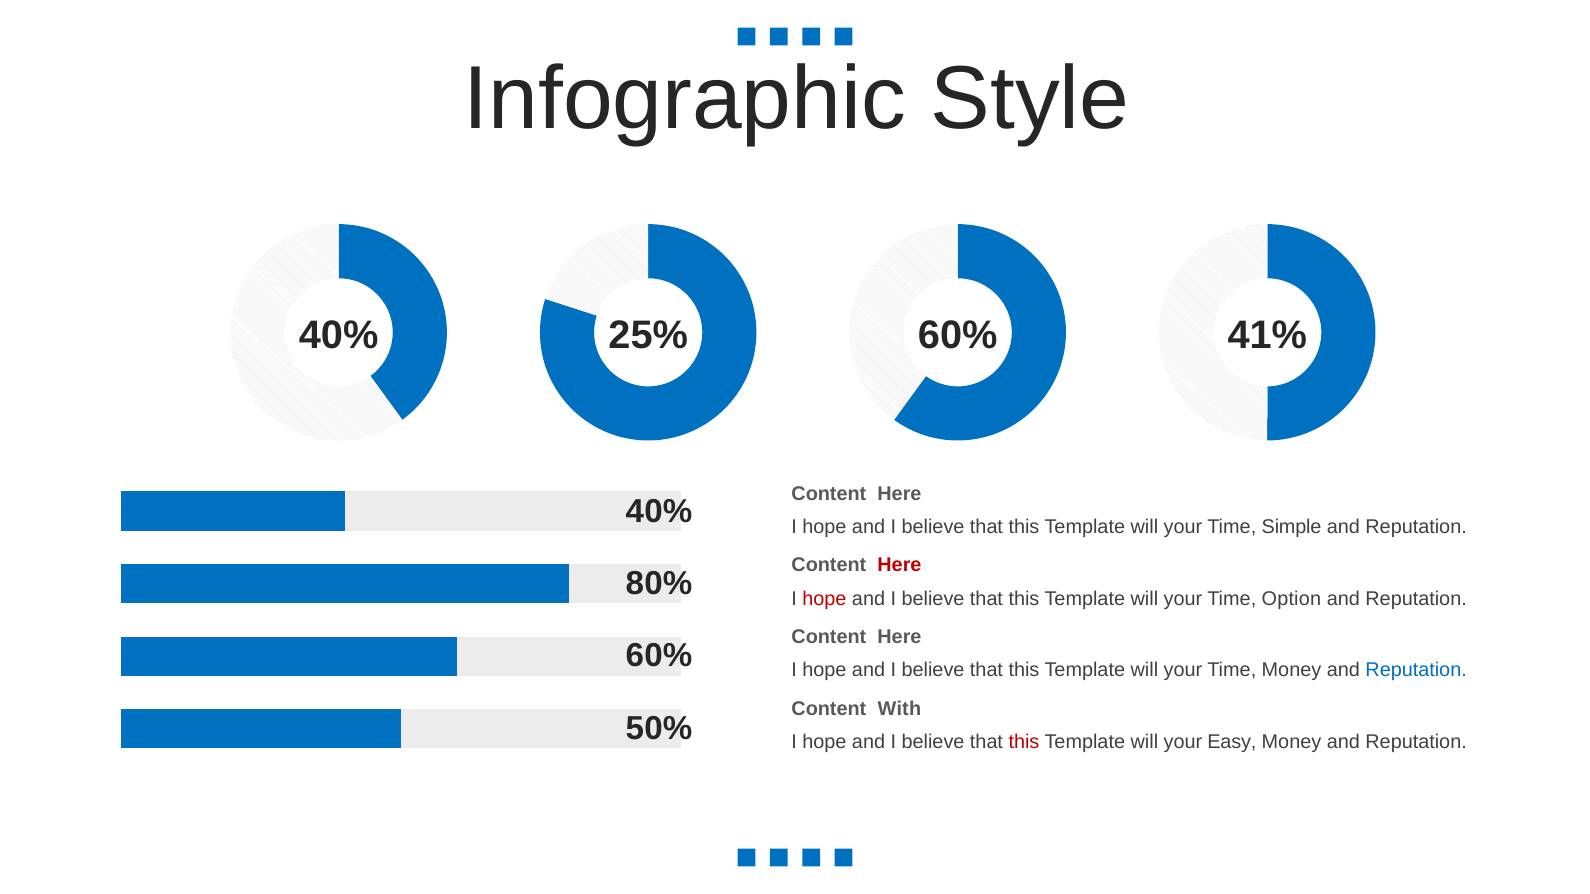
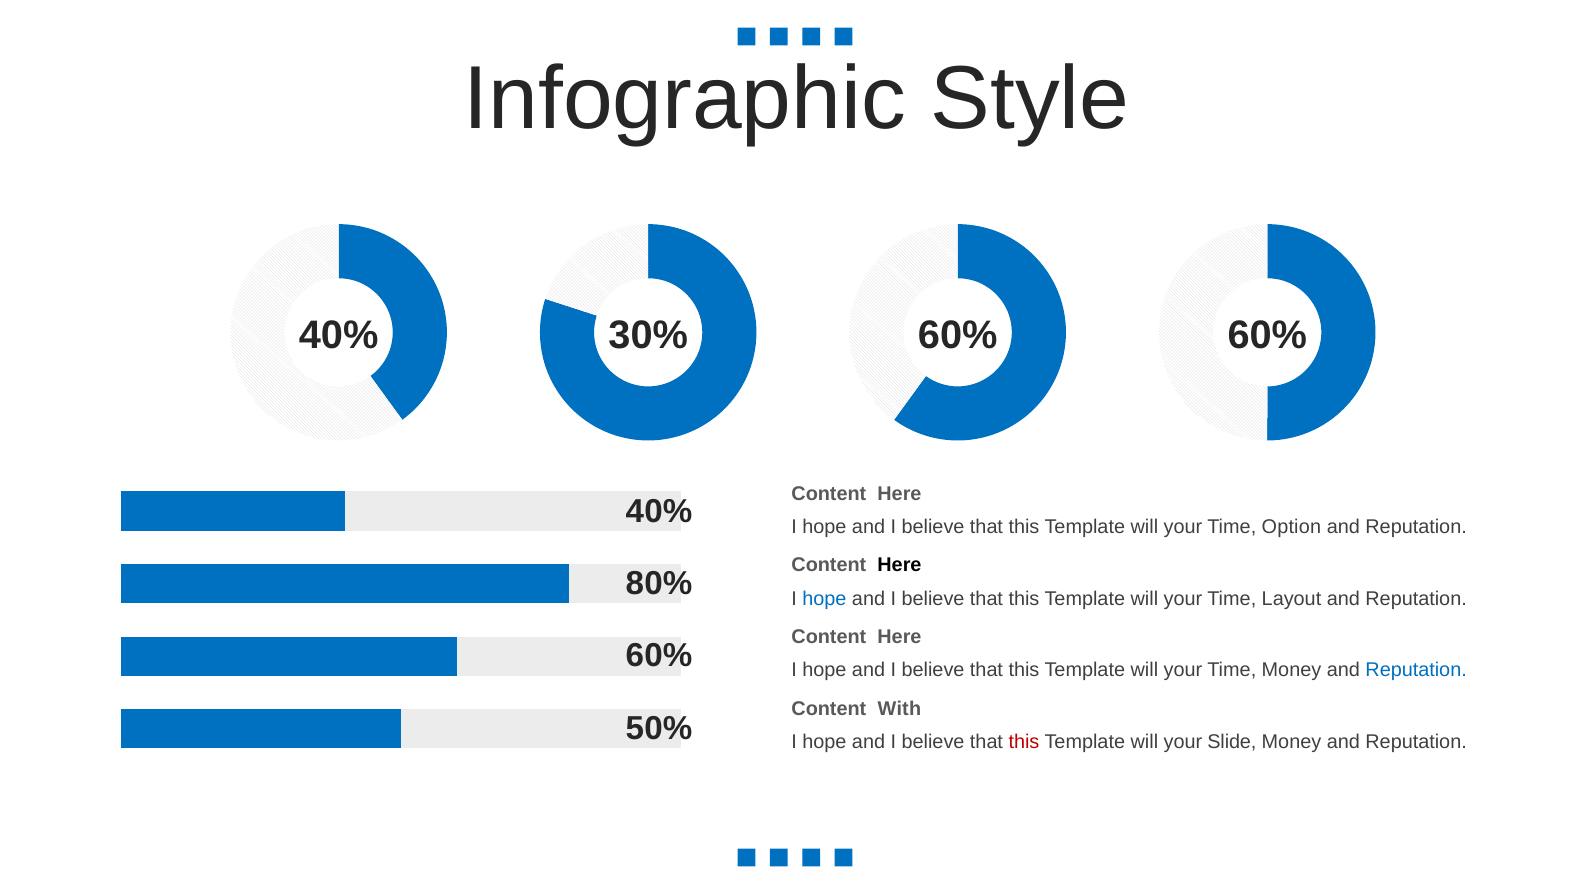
25%: 25% -> 30% (648, 336)
60% 41%: 41% -> 60% (1267, 336)
Simple: Simple -> Option (1291, 527)
Here colour: red -> black (899, 566)
hope colour: red -> blue (824, 599)
Option: Option -> Layout (1292, 599)
Easy: Easy -> Slide (1232, 743)
